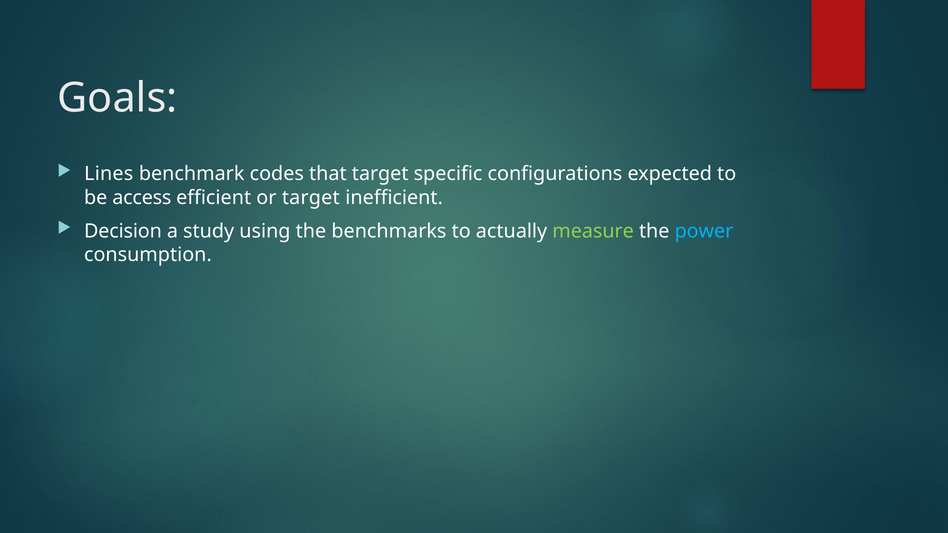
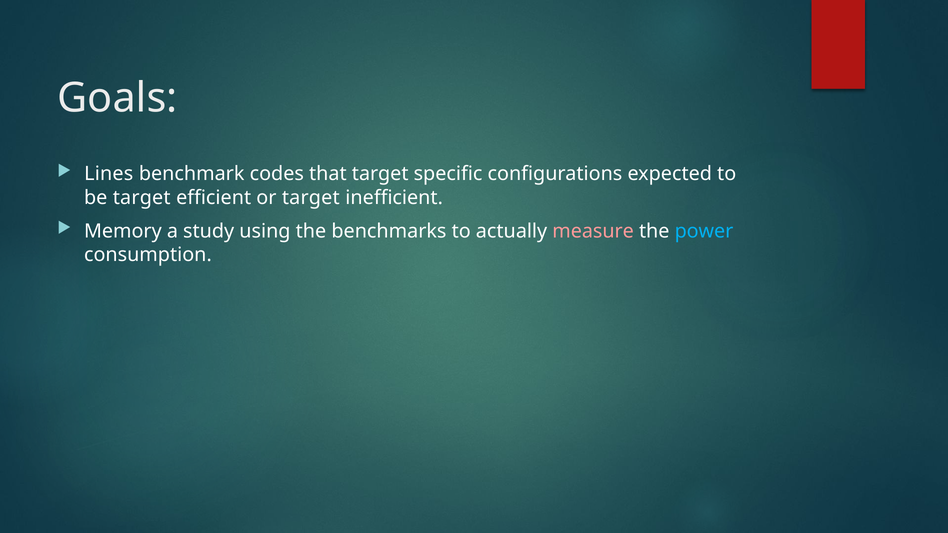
be access: access -> target (142, 198)
Decision: Decision -> Memory (123, 231)
measure colour: light green -> pink (593, 231)
